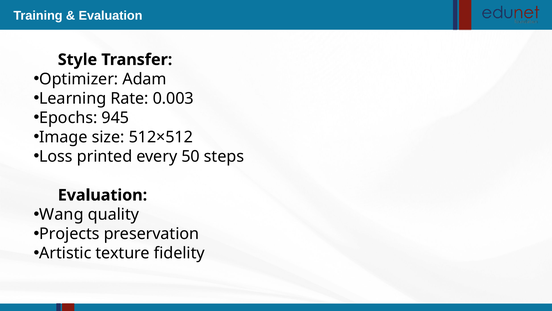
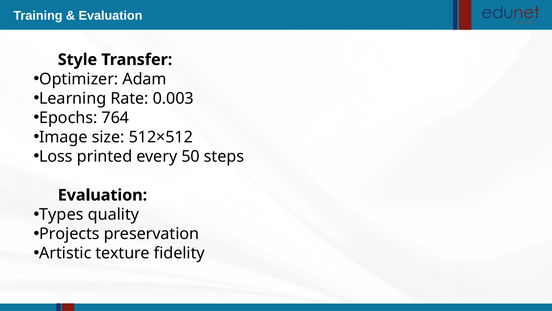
945: 945 -> 764 (115, 118)
Wang: Wang -> Types (61, 214)
